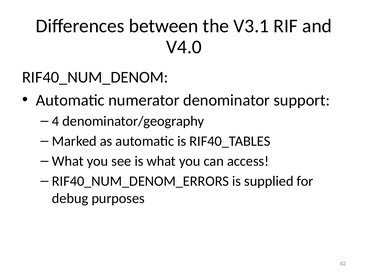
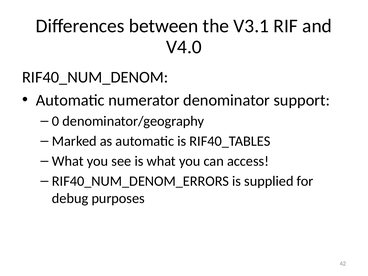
4: 4 -> 0 (56, 121)
